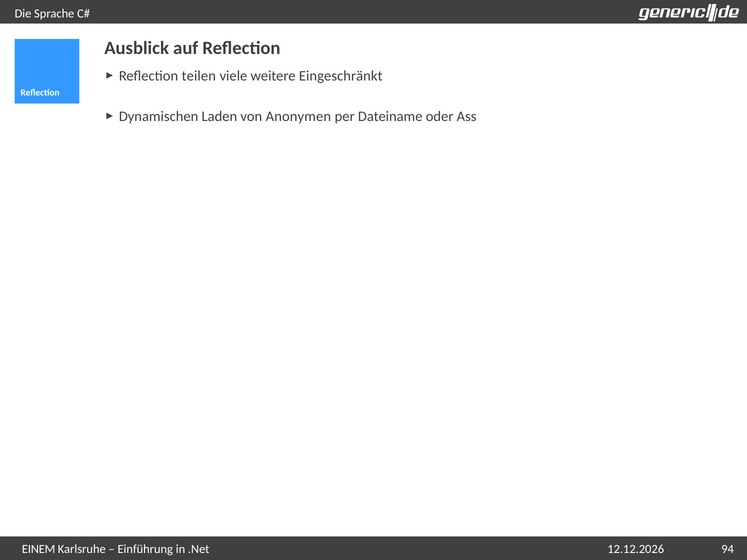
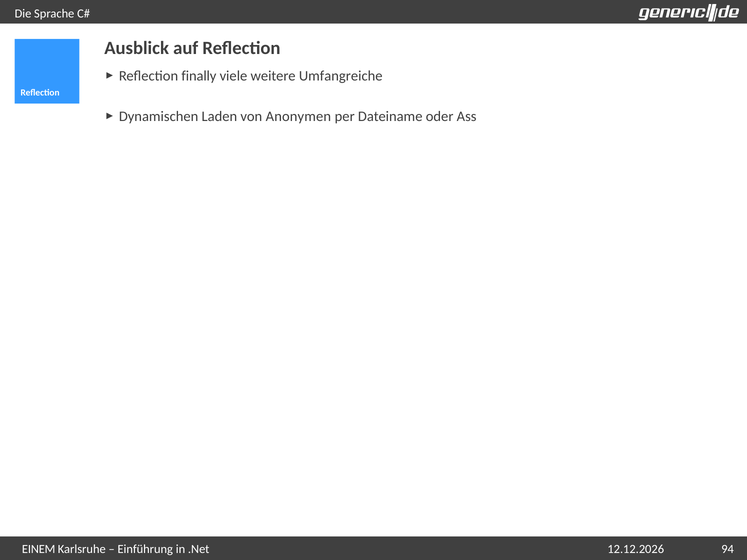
teilen: teilen -> finally (199, 76)
Eingeschränkt: Eingeschränkt -> Umfangreiche (341, 76)
